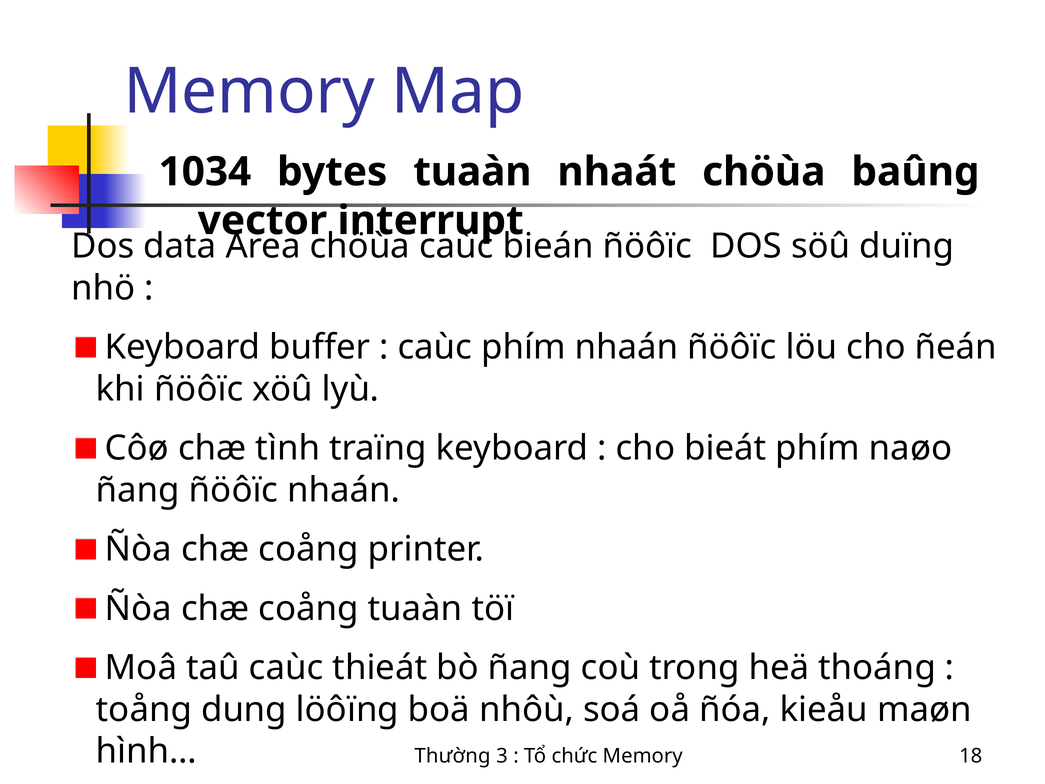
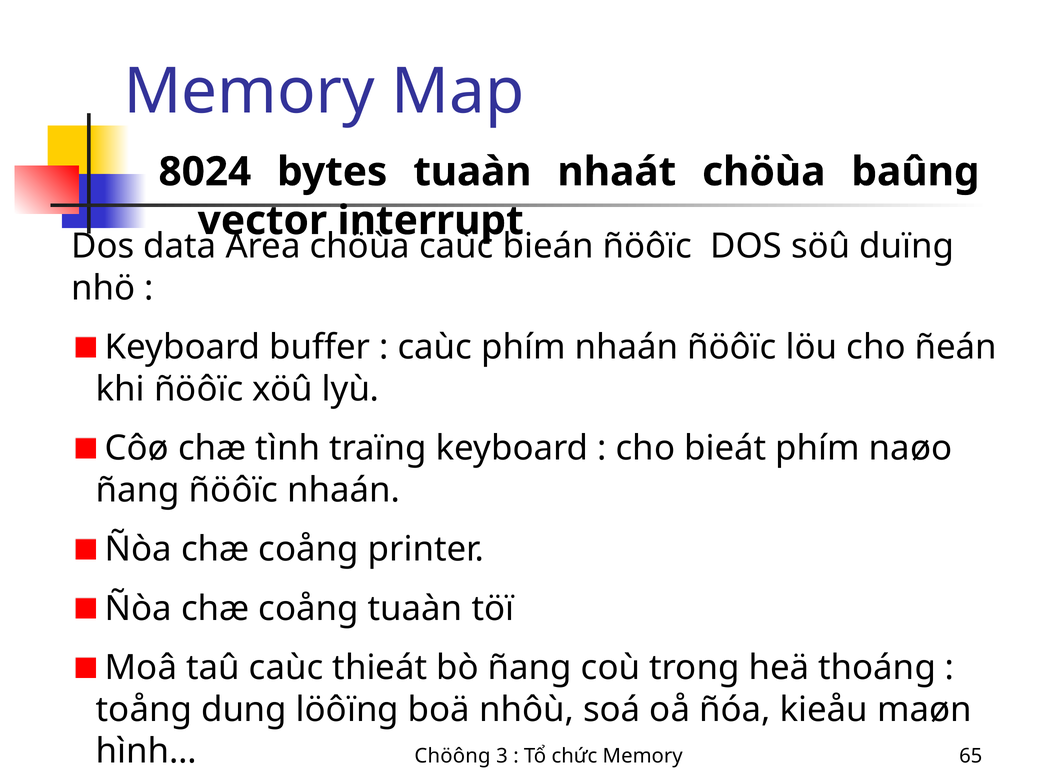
1034: 1034 -> 8024 (205, 172)
Thường: Thường -> Chöông (452, 756)
18: 18 -> 65 (971, 756)
